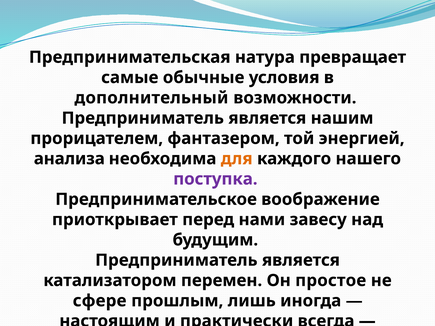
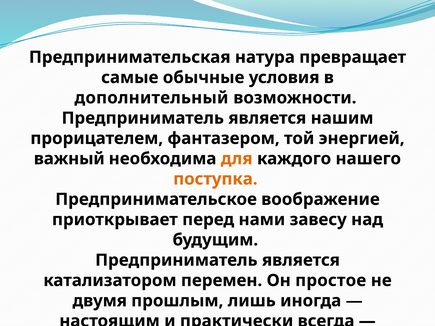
анализа: анализа -> важный (69, 159)
поступка colour: purple -> orange (215, 179)
сфере: сфере -> двумя (100, 301)
